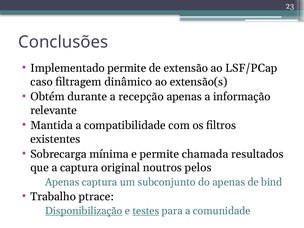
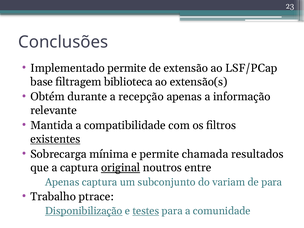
caso: caso -> base (42, 82)
dinâmico: dinâmico -> biblioteca (128, 82)
existentes underline: none -> present (55, 139)
original underline: none -> present (121, 168)
pelos: pelos -> entre (198, 168)
do apenas: apenas -> variam (229, 182)
de bind: bind -> para (272, 182)
